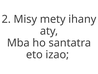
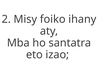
mety: mety -> foiko (53, 19)
